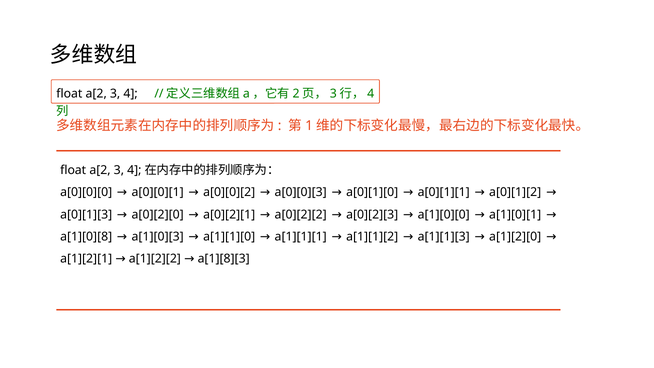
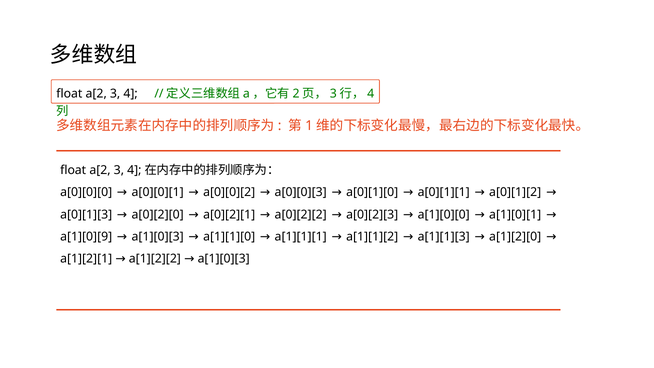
a[1][0][8: a[1][0][8 -> a[1][0][9 (86, 236)
a[1][2][2 a[1][8][3: a[1][8][3 -> a[1][0][3 (224, 259)
